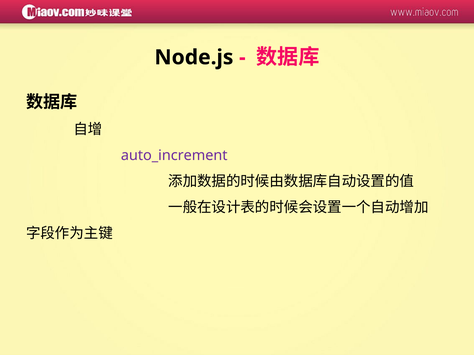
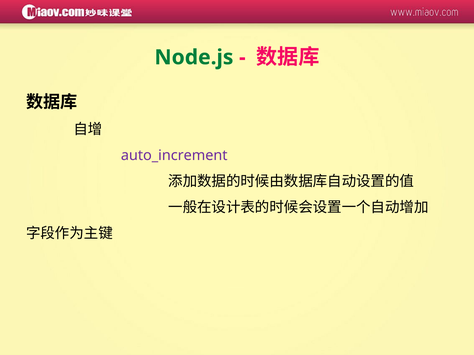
Node.js colour: black -> green (194, 57)
